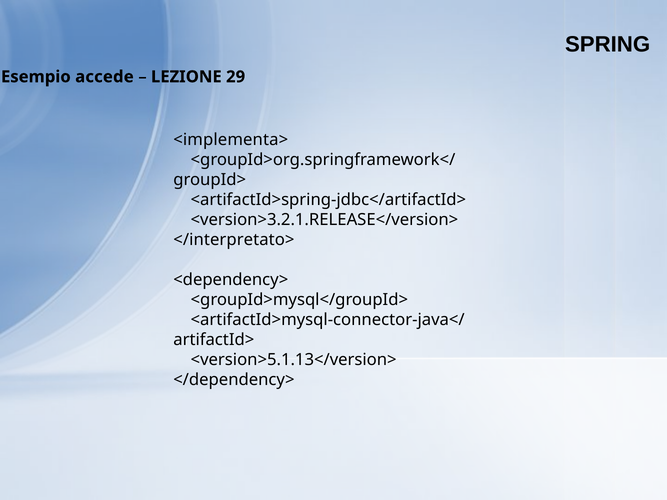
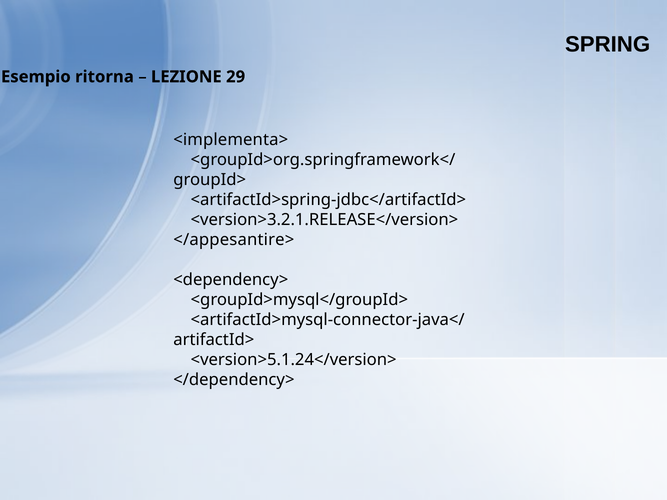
accede: accede -> ritorna (104, 77)
</interpretato>: </interpretato> -> </appesantire> (234, 240)
<version>5.1.13</version>: <version>5.1.13</version> -> <version>5.1.24</version> (294, 360)
